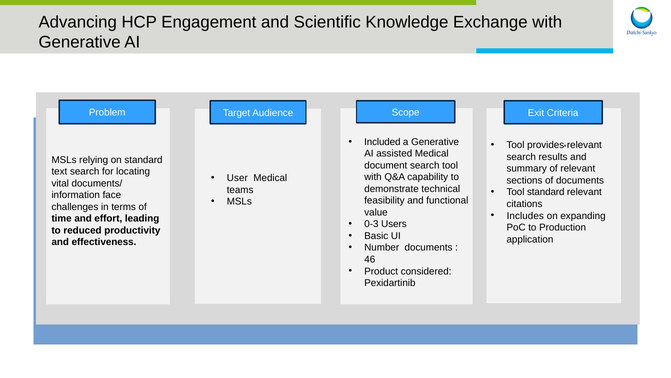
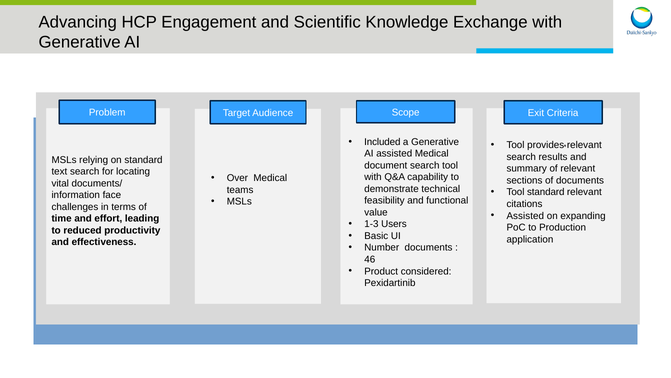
User: User -> Over (237, 178)
Includes: Includes -> Assisted (525, 215)
0-3: 0-3 -> 1-3 (371, 224)
